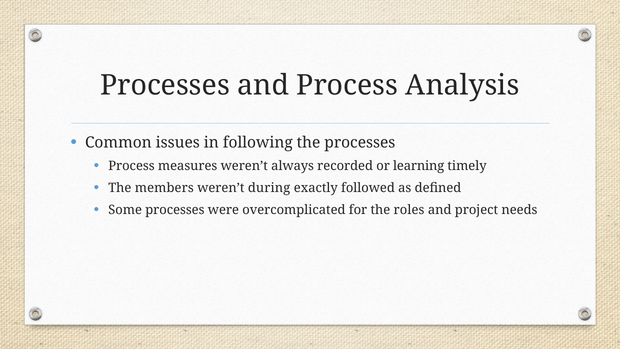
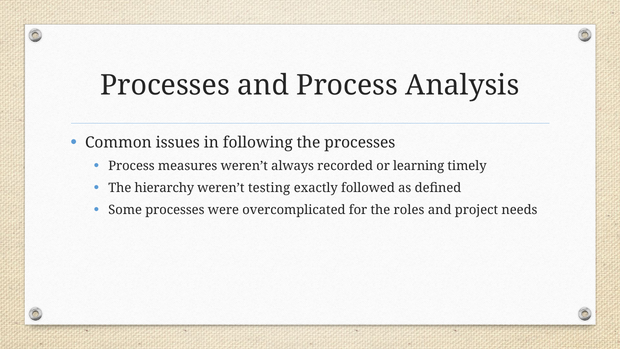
members: members -> hierarchy (164, 188)
during: during -> testing (269, 188)
